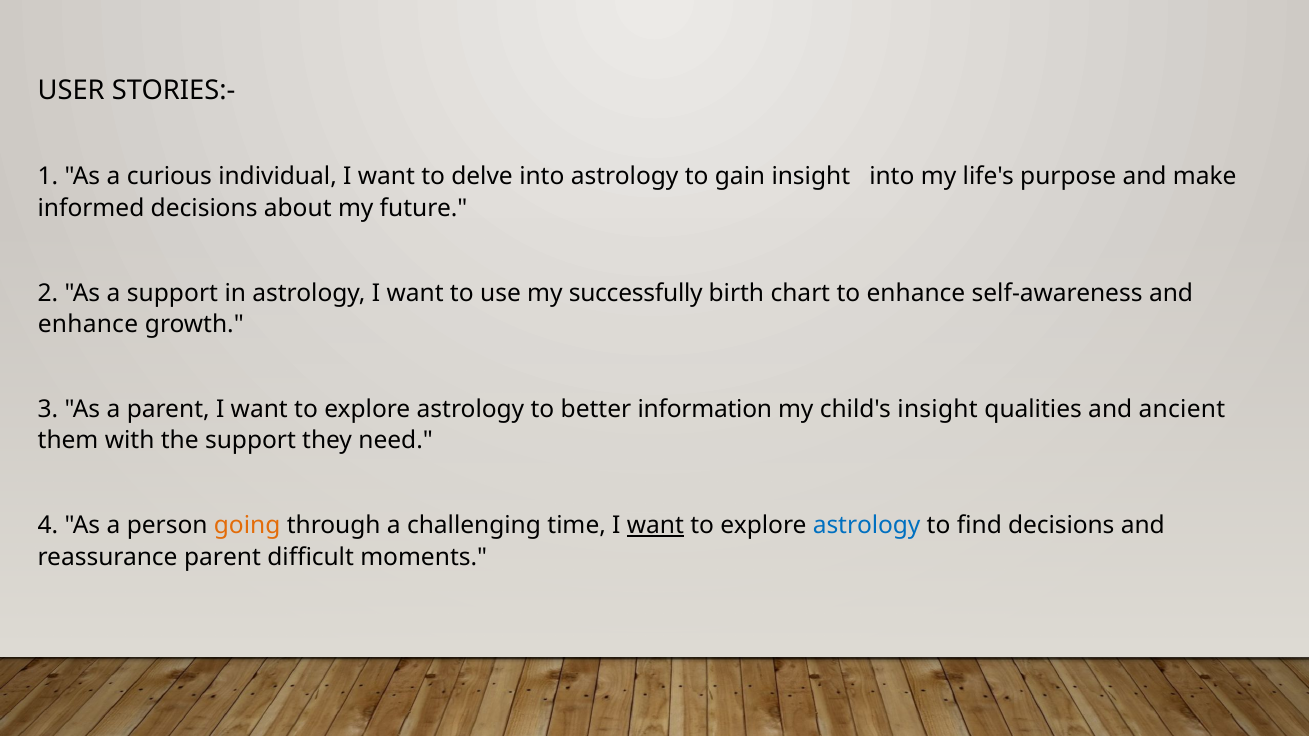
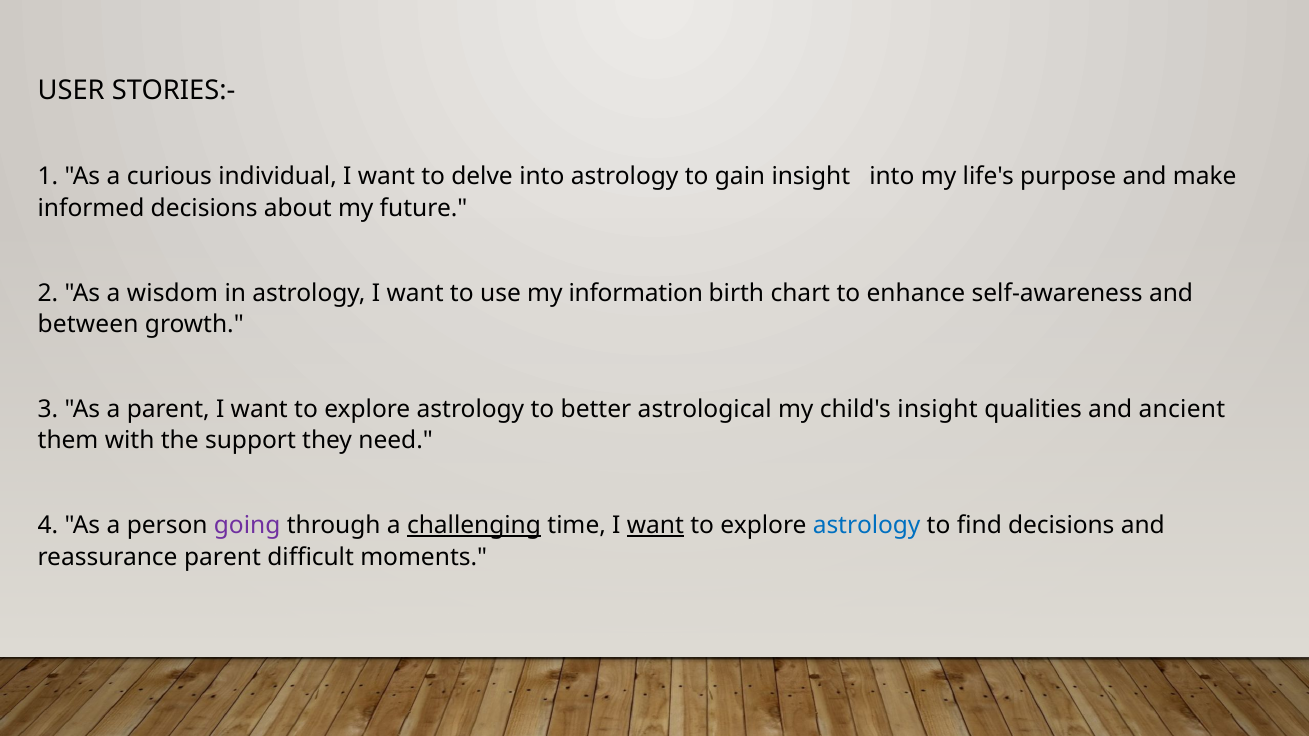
a support: support -> wisdom (172, 293)
successfully: successfully -> information (636, 293)
enhance: enhance -> between (88, 325)
information: information -> astrological (705, 409)
going colour: orange -> purple (247, 526)
challenging underline: none -> present (474, 526)
